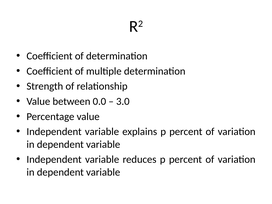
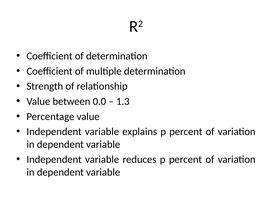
3.0: 3.0 -> 1.3 (123, 101)
